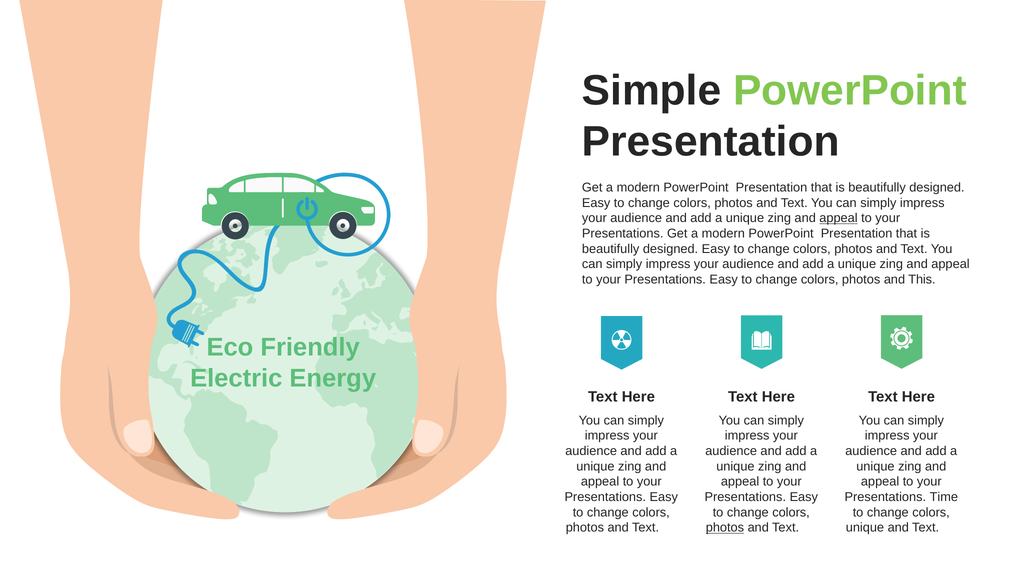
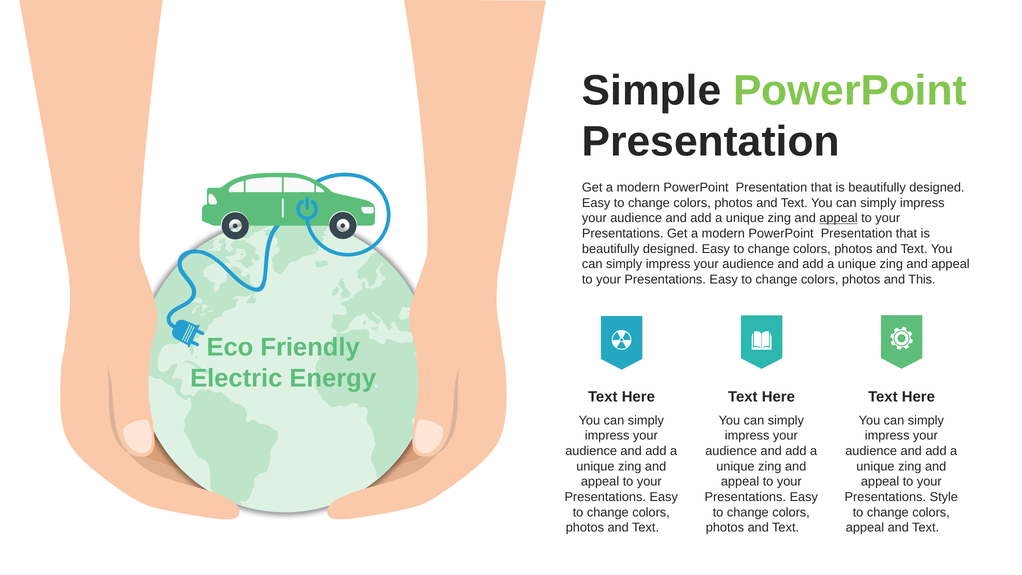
Time: Time -> Style (944, 497)
photos underline: present -> none (725, 528)
unique: unique -> appeal (865, 528)
